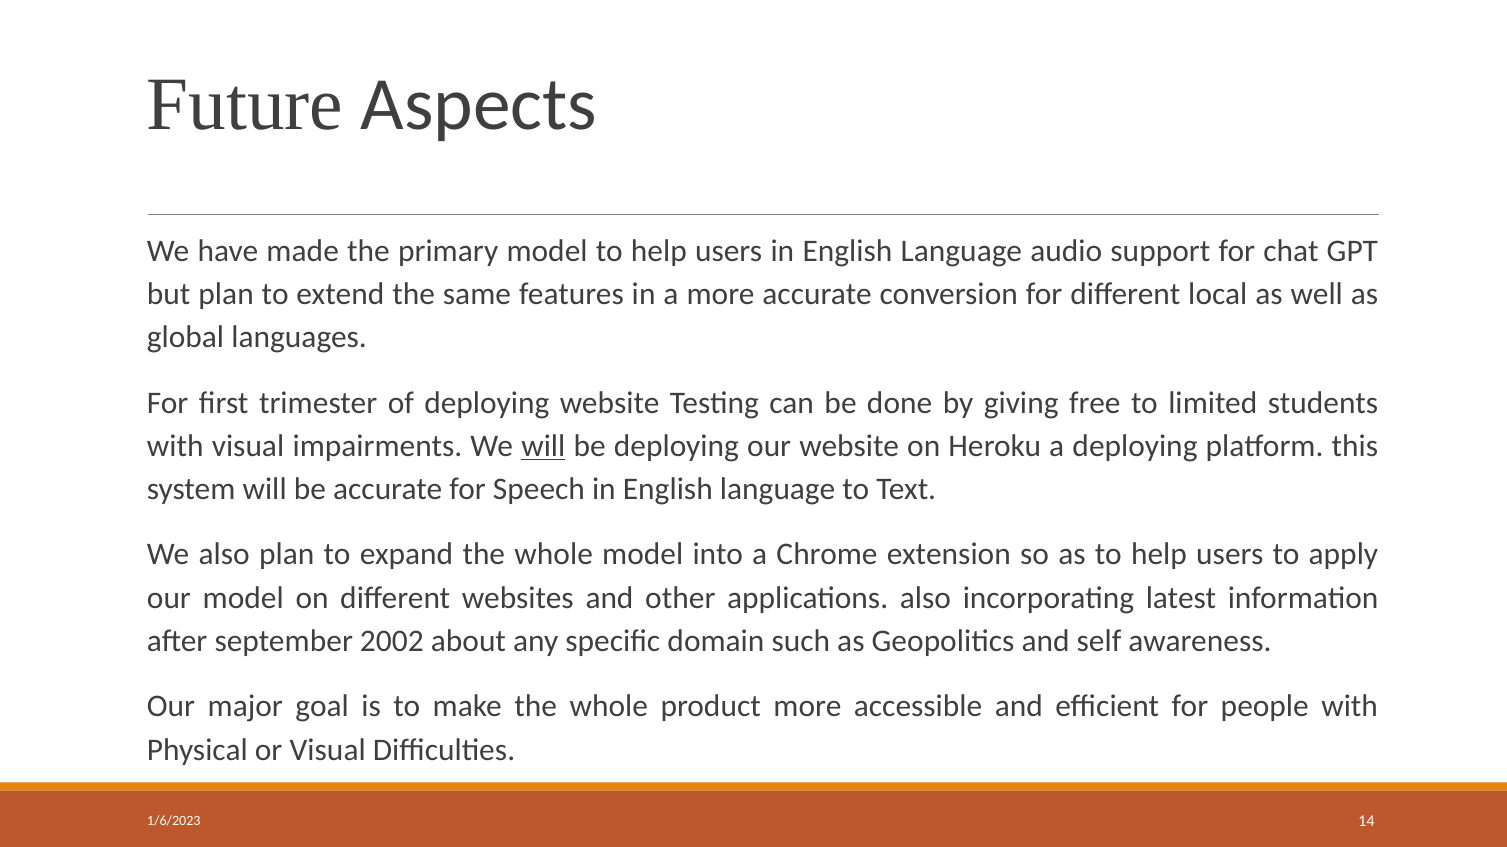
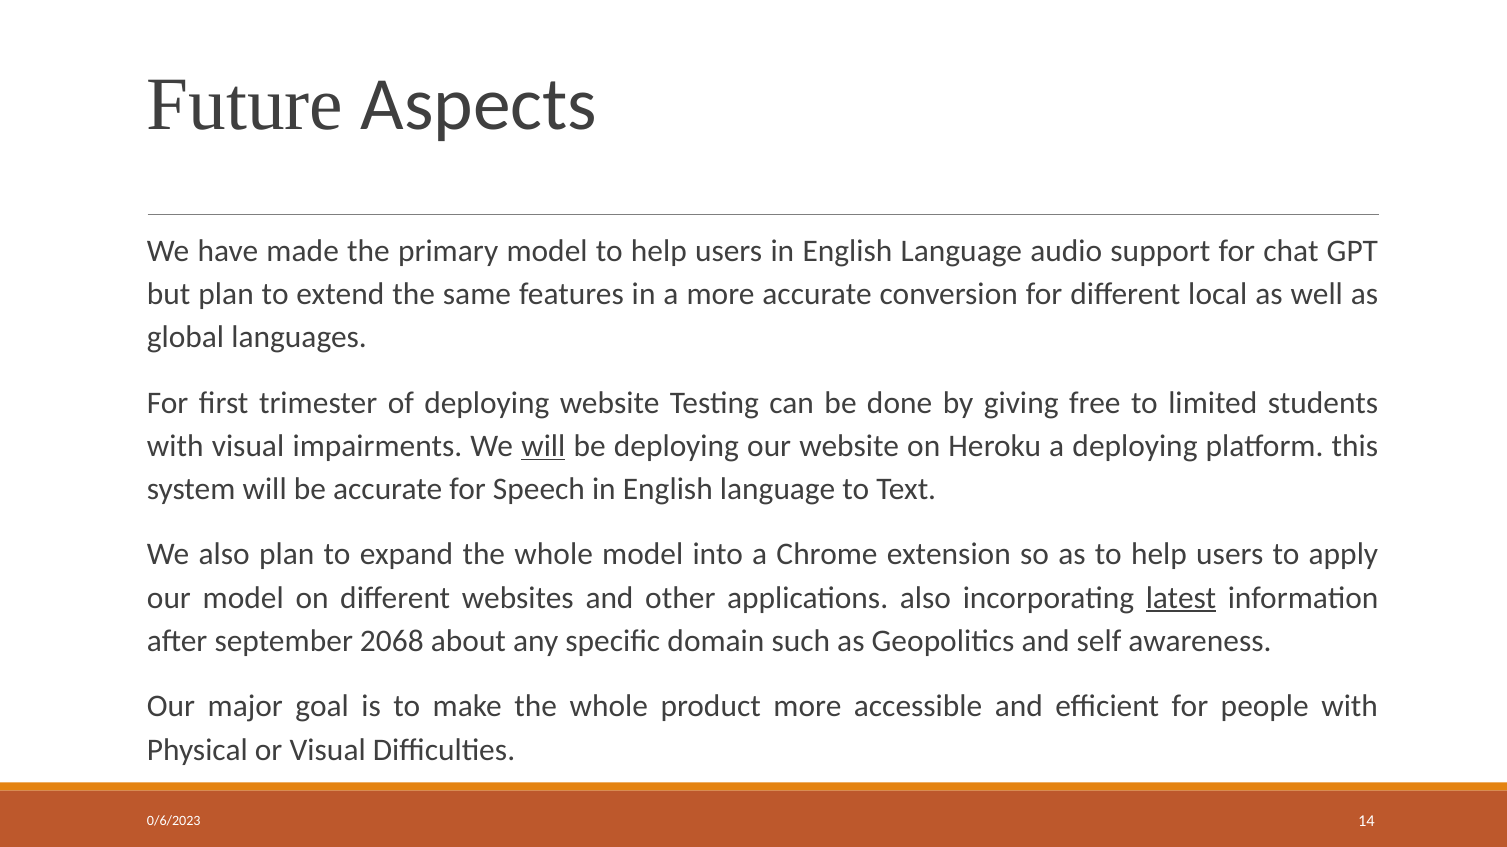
latest underline: none -> present (1181, 598)
2002: 2002 -> 2068 (392, 642)
1/6/2023: 1/6/2023 -> 0/6/2023 (174, 822)
